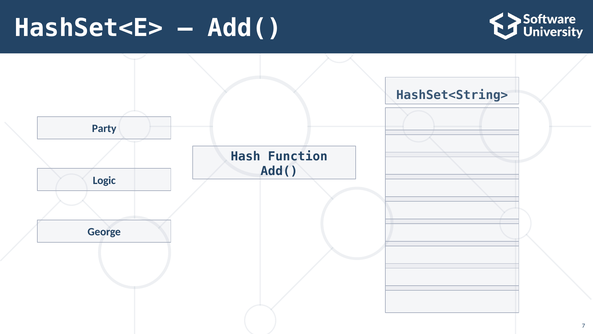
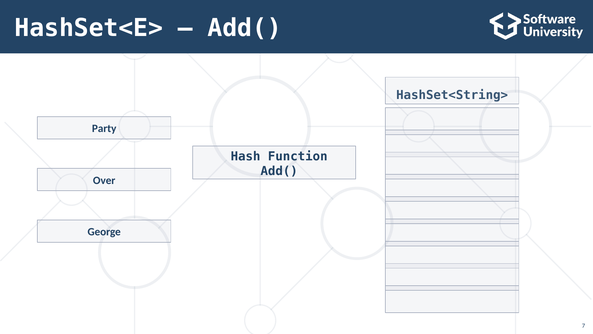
Logic: Logic -> Over (104, 180)
